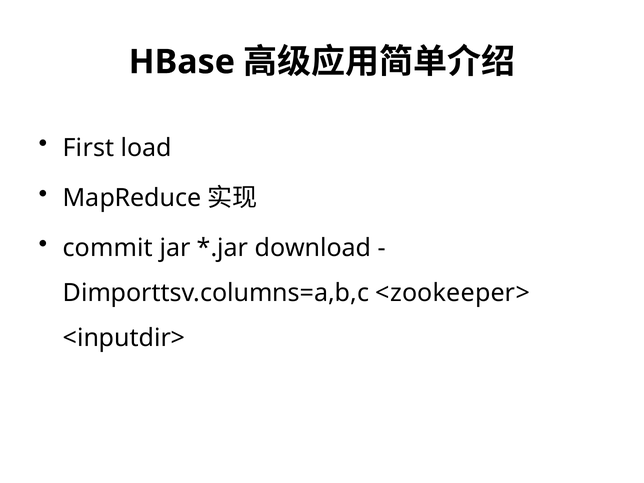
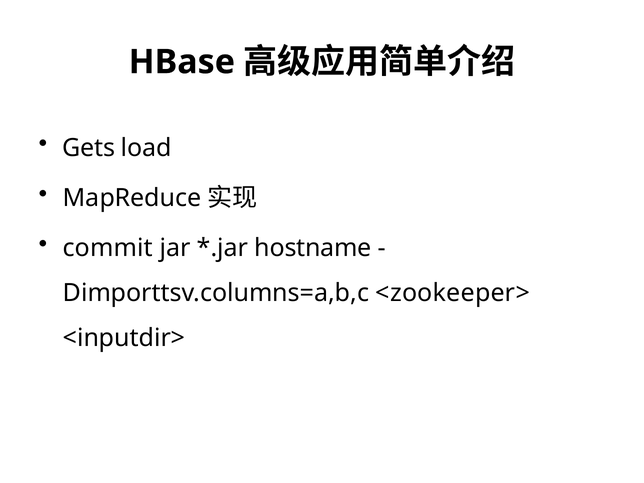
First: First -> Gets (89, 148)
download: download -> hostname (313, 248)
